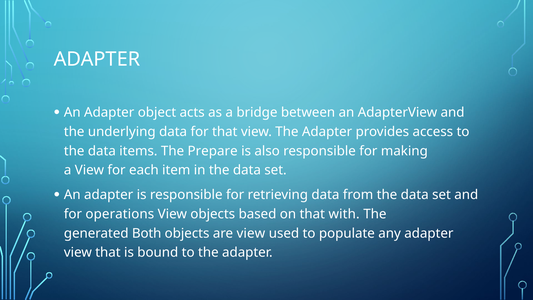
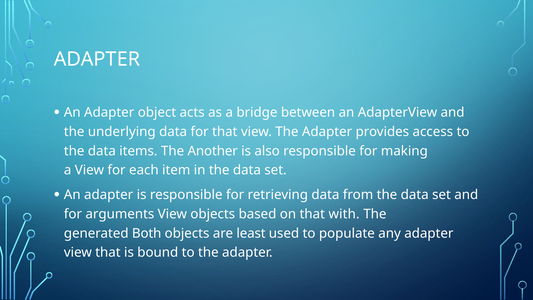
Prepare: Prepare -> Another (213, 151)
operations: operations -> arguments (120, 214)
are view: view -> least (251, 233)
